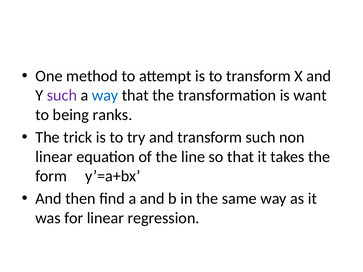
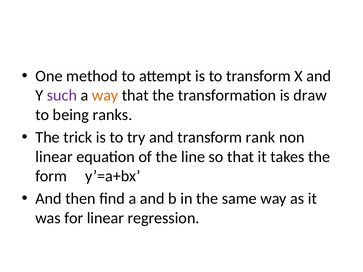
way colour: blue -> orange (105, 96)
want: want -> draw (310, 96)
transform such: such -> rank (260, 137)
